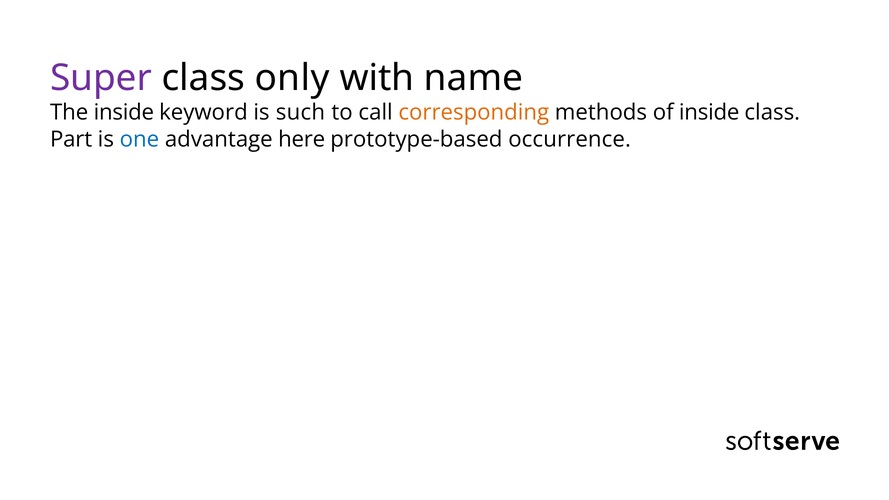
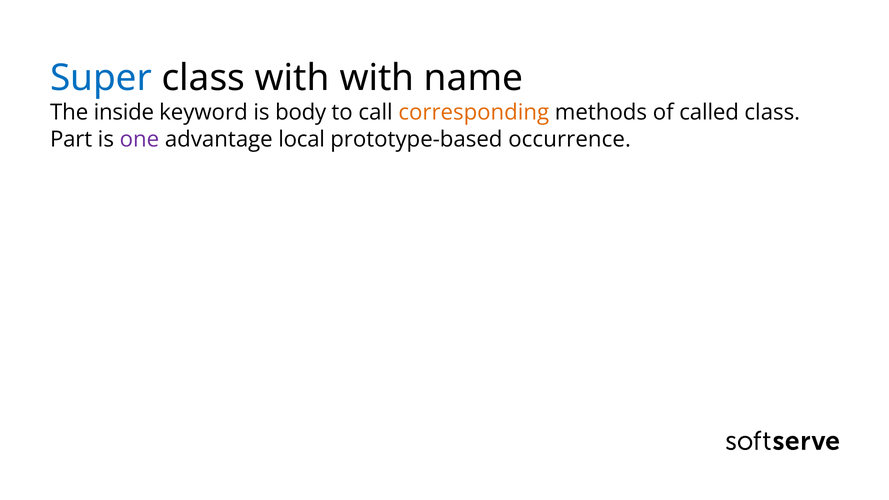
Super colour: purple -> blue (101, 78)
class only: only -> with (292, 78)
such: such -> body (301, 113)
of inside: inside -> called (709, 113)
one colour: blue -> purple (139, 139)
here: here -> local (302, 139)
